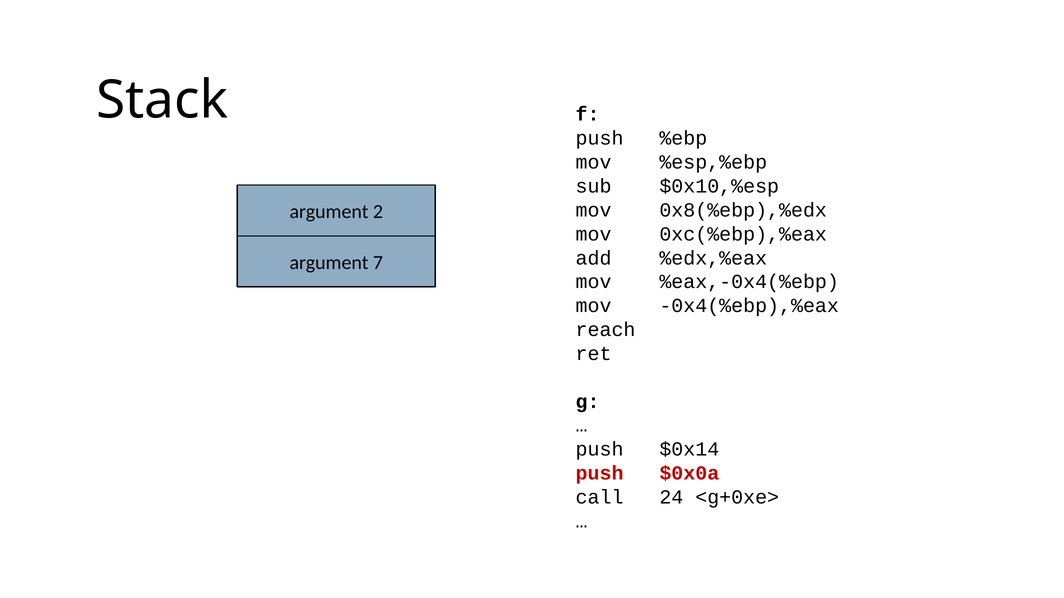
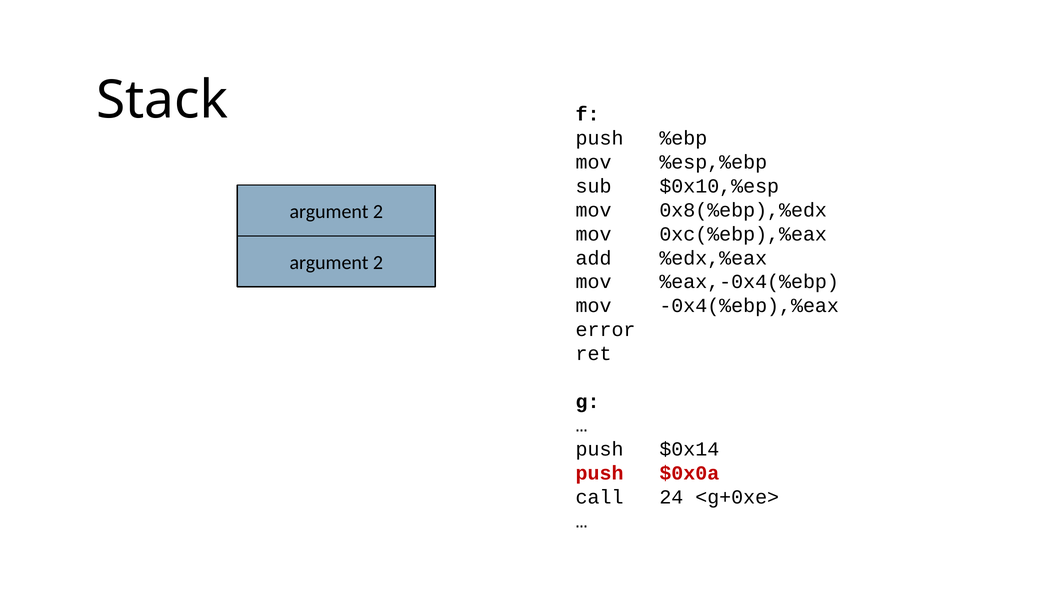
7: 7 -> 2 (378, 263)
reach: reach -> error (606, 330)
